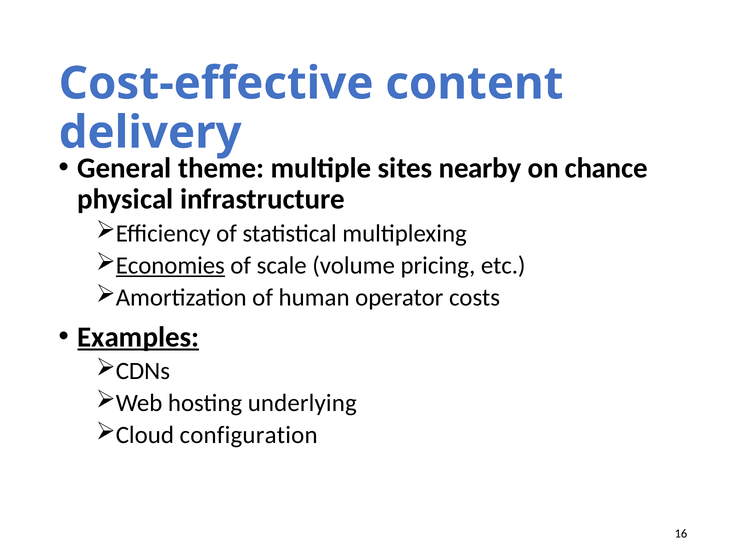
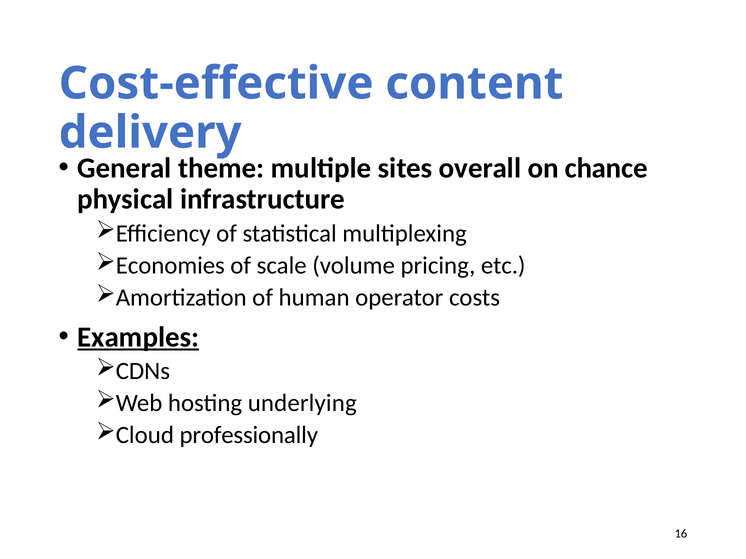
nearby: nearby -> overall (480, 168)
Economies underline: present -> none (170, 266)
configuration: configuration -> professionally (249, 436)
